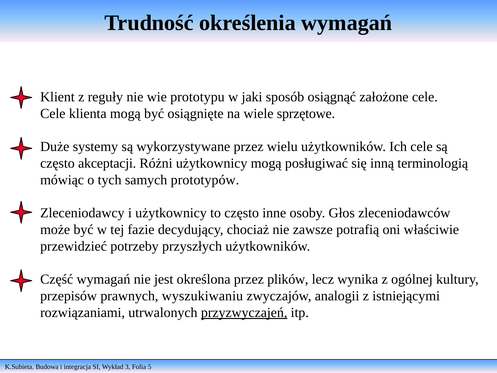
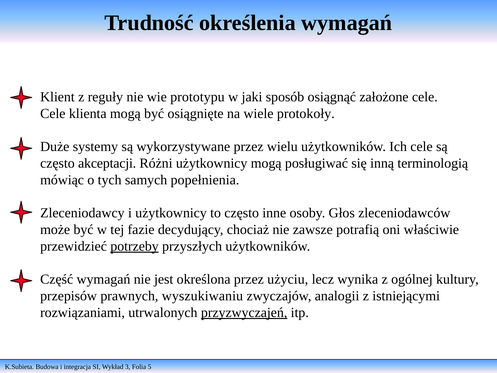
sprzętowe: sprzętowe -> protokoły (306, 113)
prototypów: prototypów -> popełnienia (205, 180)
potrzeby underline: none -> present (135, 246)
plików: plików -> użyciu (288, 279)
